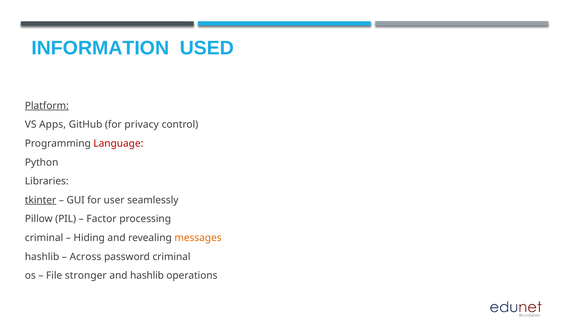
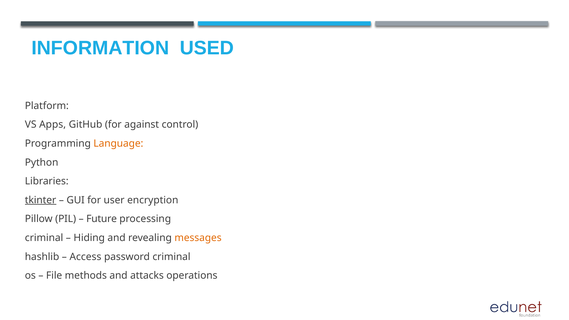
Platform underline: present -> none (47, 106)
privacy: privacy -> against (142, 125)
Language colour: red -> orange (118, 143)
seamlessly: seamlessly -> encryption (153, 200)
Factor: Factor -> Future (102, 219)
Across: Across -> Access (85, 257)
stronger: stronger -> methods (86, 276)
and hashlib: hashlib -> attacks (147, 276)
